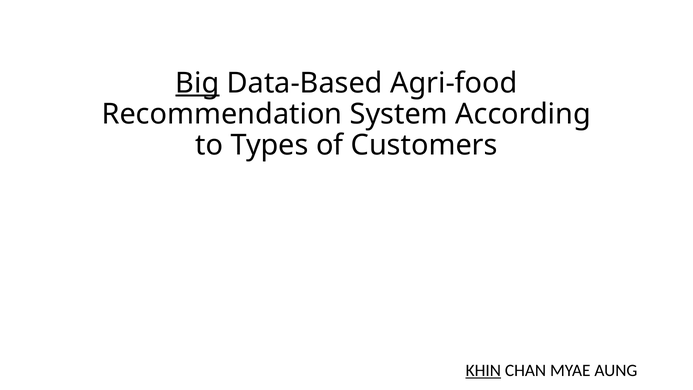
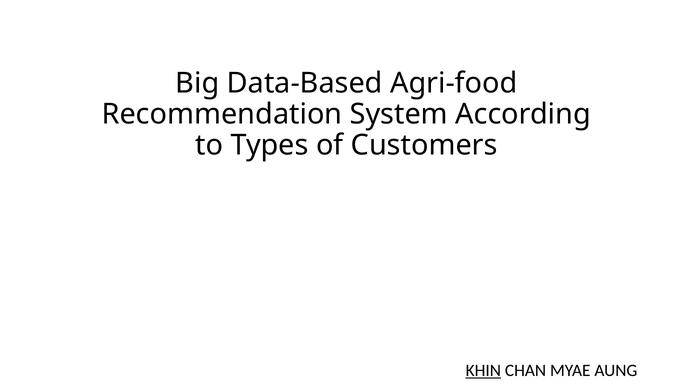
Big underline: present -> none (197, 83)
